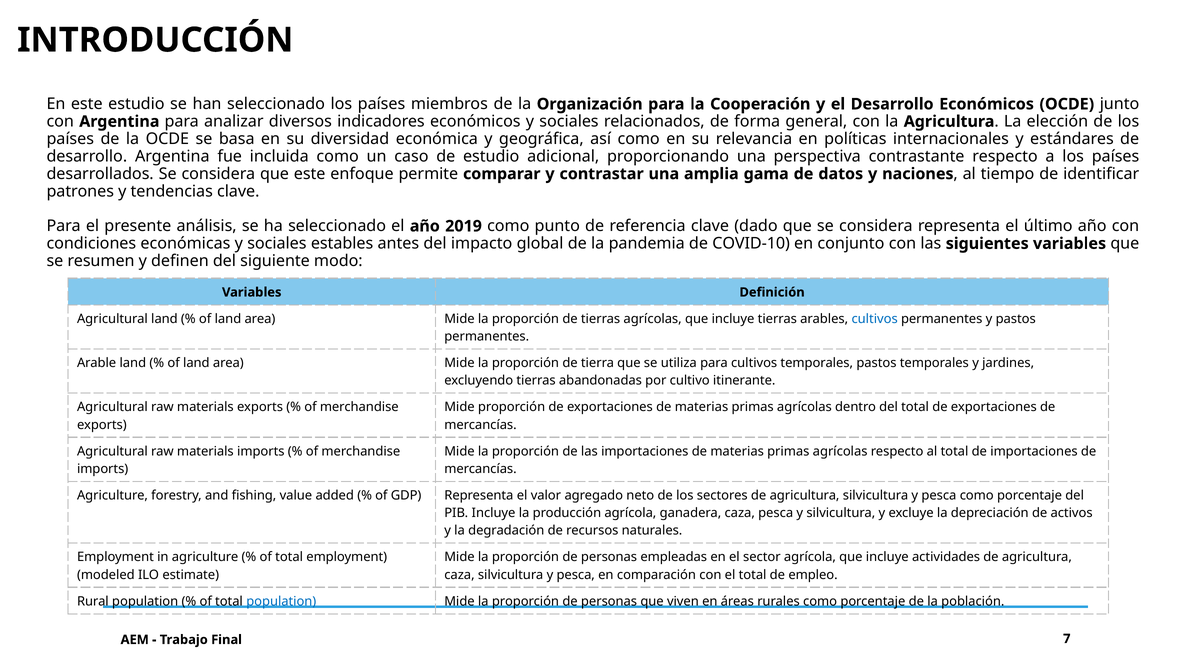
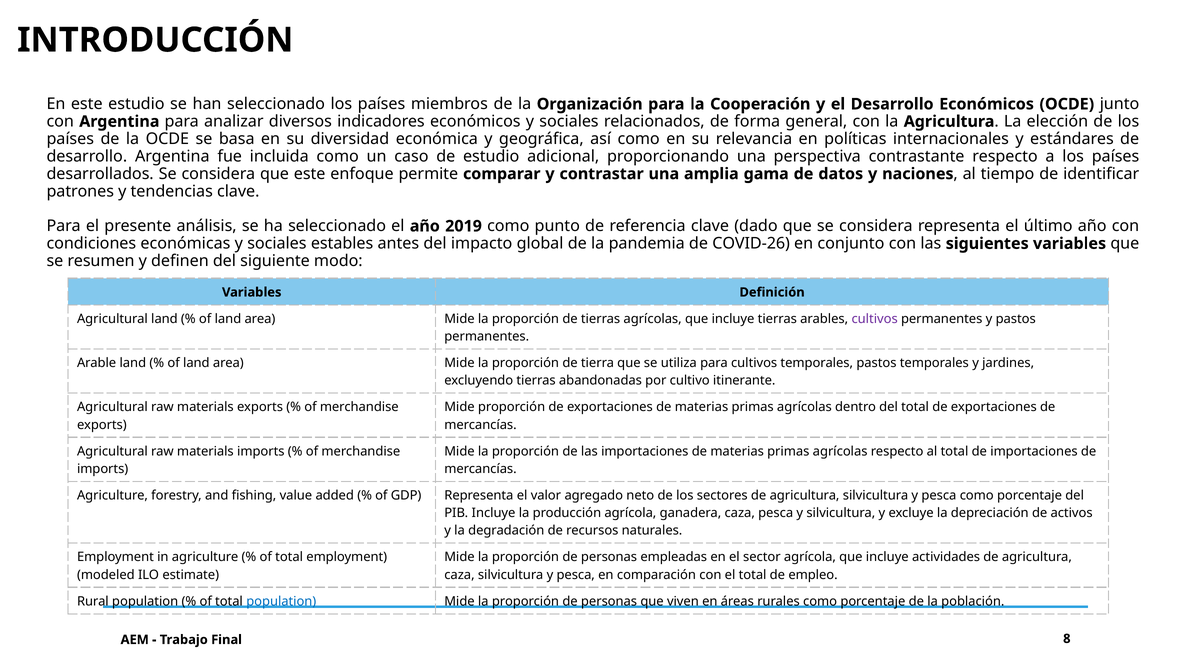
COVID-10: COVID-10 -> COVID-26 (751, 244)
cultivos colour: blue -> purple (875, 319)
7: 7 -> 8 (1067, 639)
